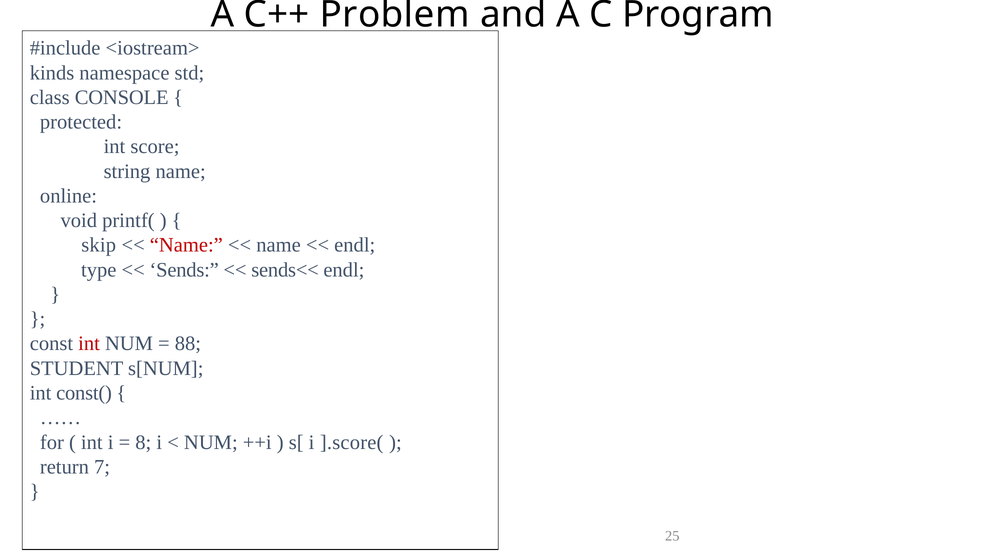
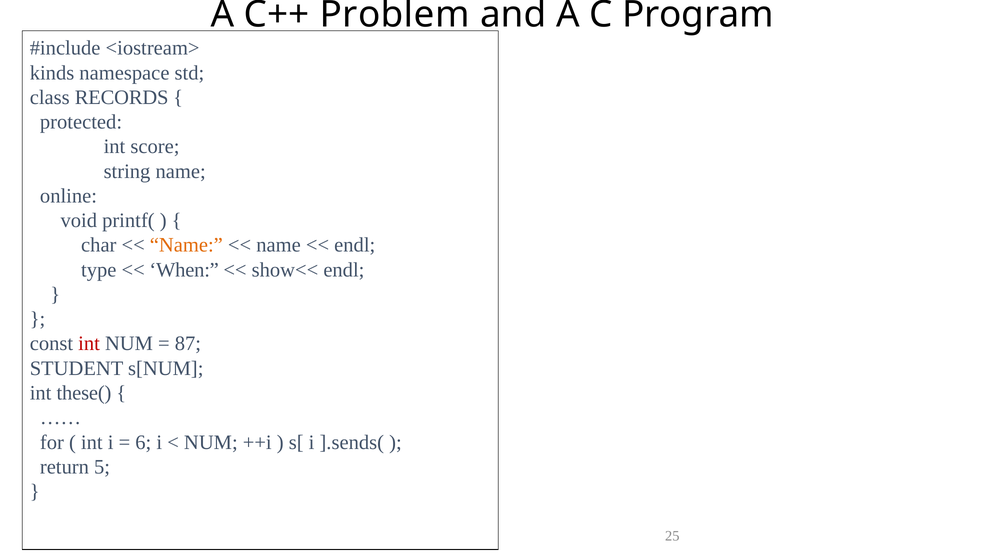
CONSOLE: CONSOLE -> RECORDS (122, 97)
skip: skip -> char (99, 245)
Name colour: red -> orange (186, 245)
Sends: Sends -> When (184, 270)
sends<<: sends<< -> show<< (285, 270)
88: 88 -> 87 (188, 344)
const(: const( -> these( (84, 393)
8: 8 -> 6 (143, 442)
].score(: ].score( -> ].sends( (352, 442)
7: 7 -> 5 (102, 467)
